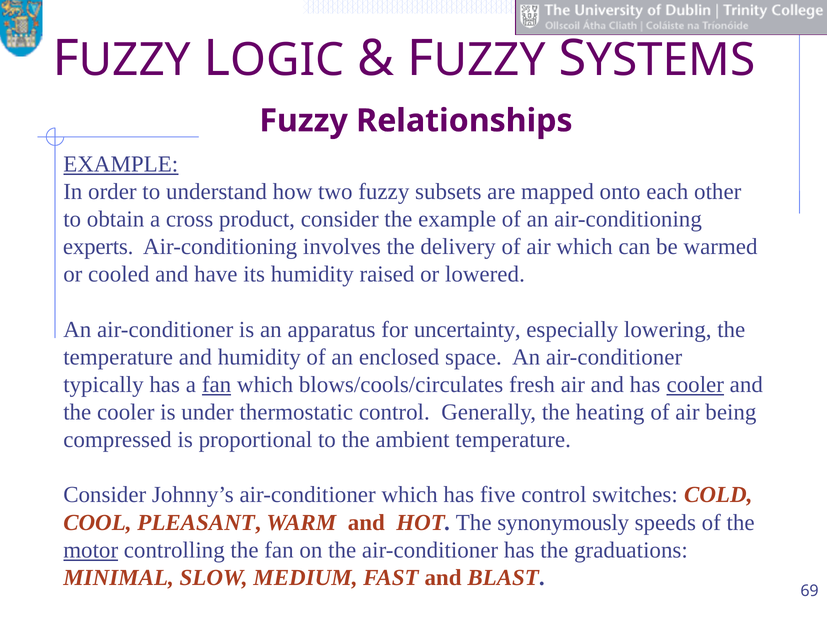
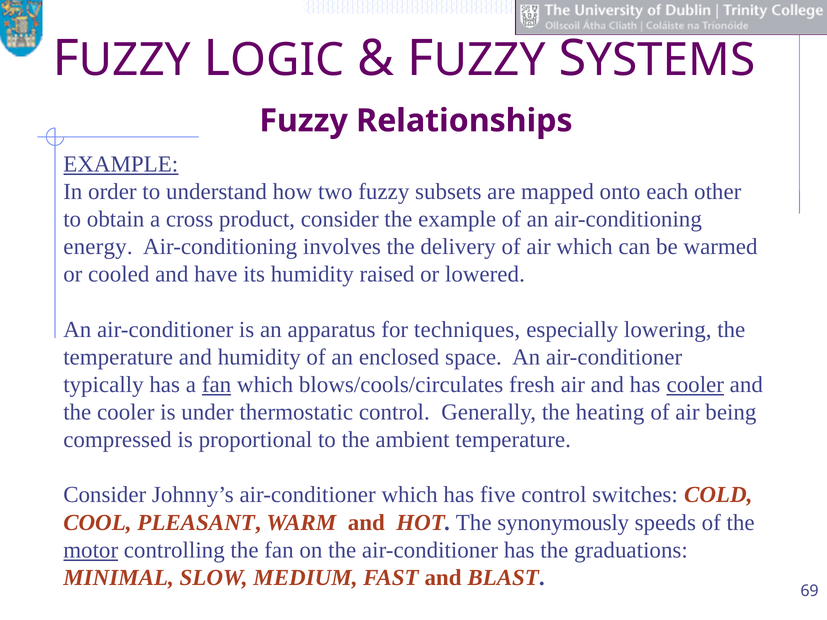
experts: experts -> energy (98, 247)
uncertainty: uncertainty -> techniques (467, 330)
